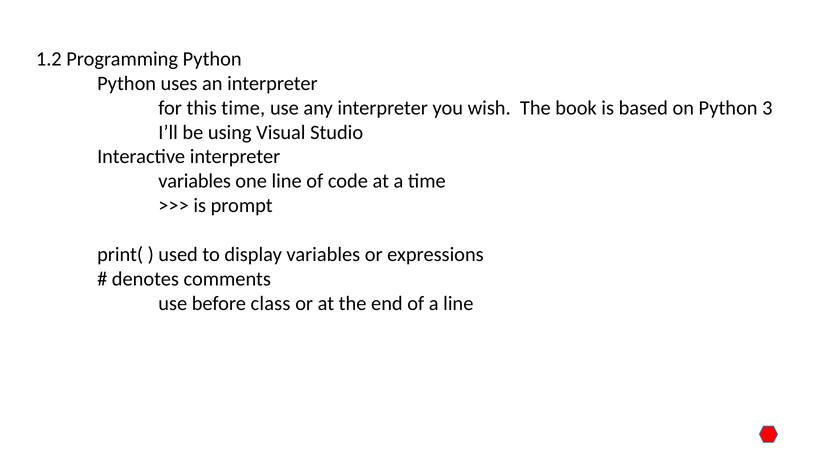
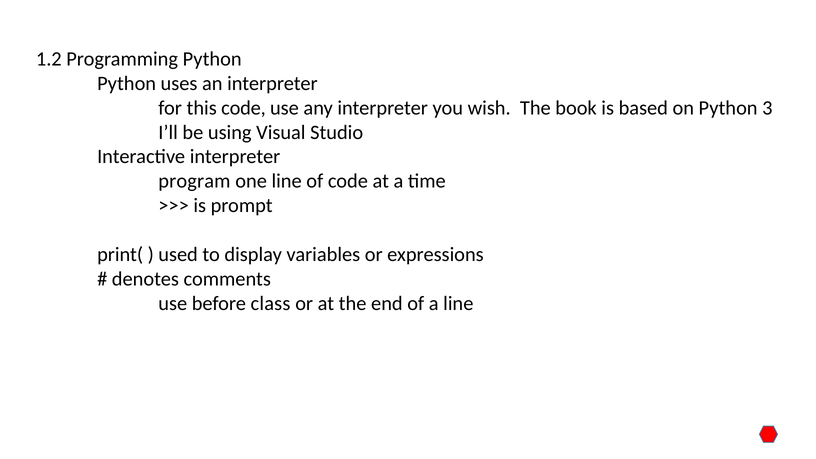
this time: time -> code (243, 108)
variables: variables -> program (194, 181)
